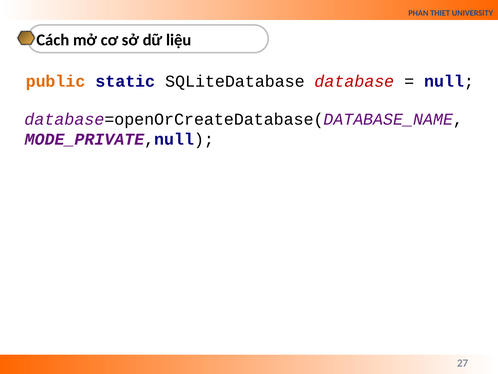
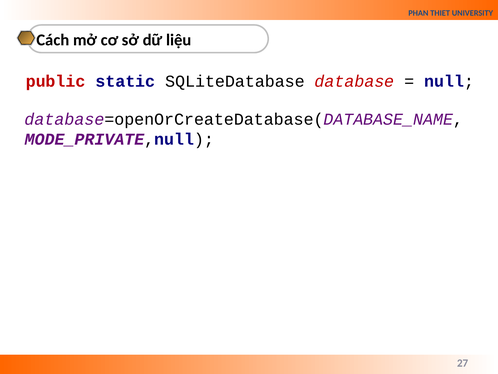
public colour: orange -> red (56, 81)
